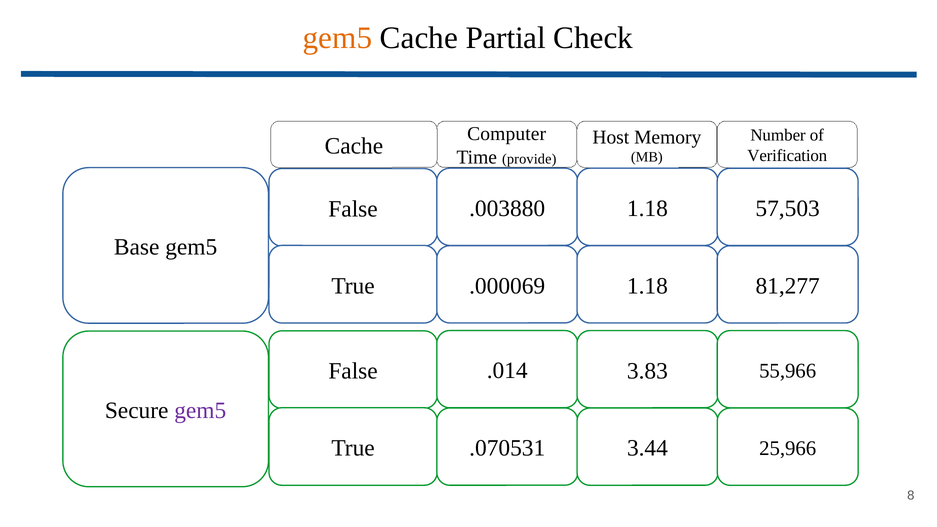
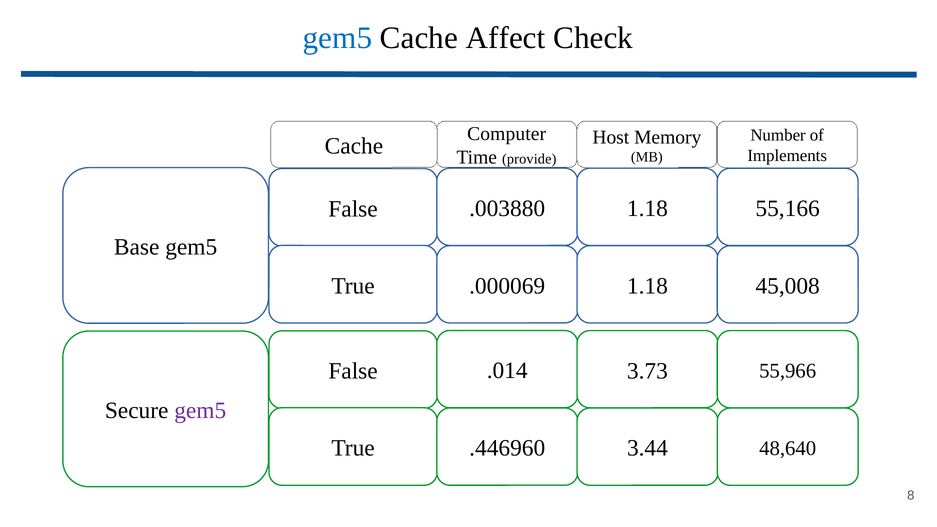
gem5 colour: orange -> blue (337, 38)
Partial: Partial -> Affect (506, 38)
Verification: Verification -> Implements (787, 156)
57,503: 57,503 -> 55,166 (788, 209)
81,277: 81,277 -> 45,008 (788, 286)
3.83: 3.83 -> 3.73 (647, 371)
.070531: .070531 -> .446960 (507, 448)
25,966: 25,966 -> 48,640 (788, 448)
